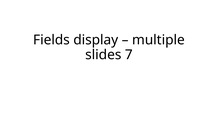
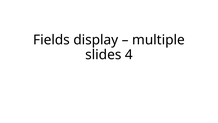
7: 7 -> 4 (129, 54)
